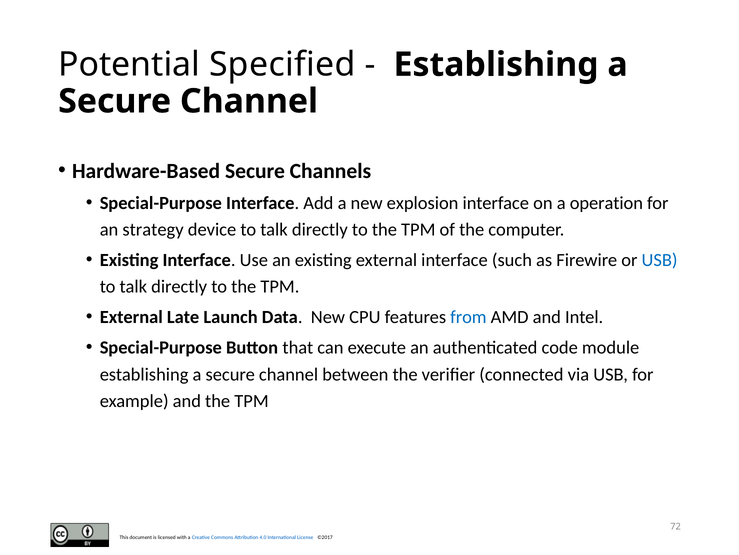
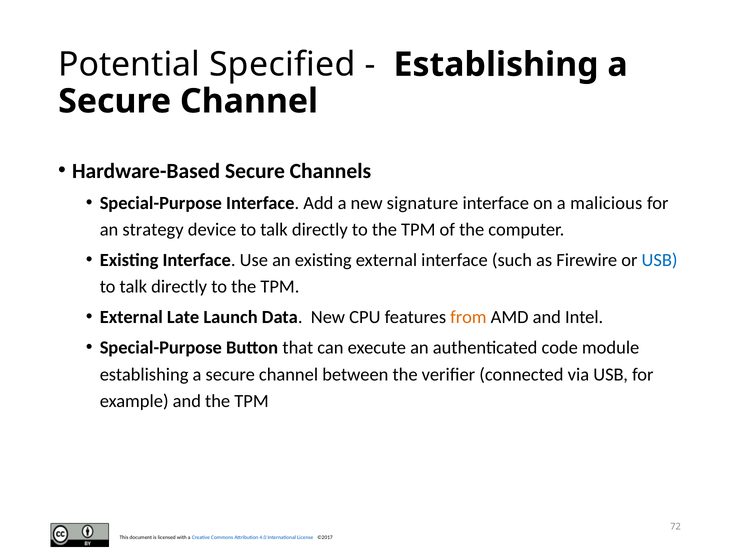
explosion: explosion -> signature (423, 203)
operation: operation -> malicious (606, 203)
from colour: blue -> orange (468, 317)
